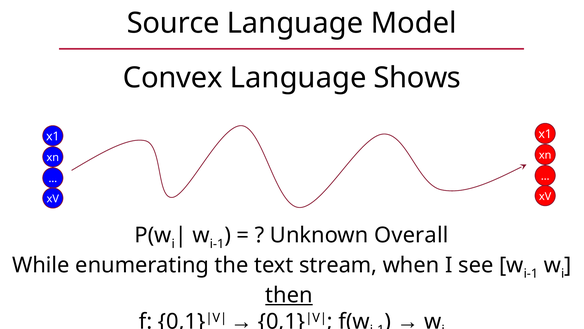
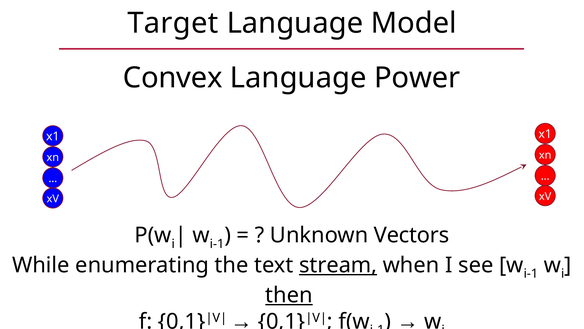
Source: Source -> Target (173, 23)
Shows: Shows -> Power (417, 78)
Overall: Overall -> Vectors (412, 235)
stream underline: none -> present (338, 265)
